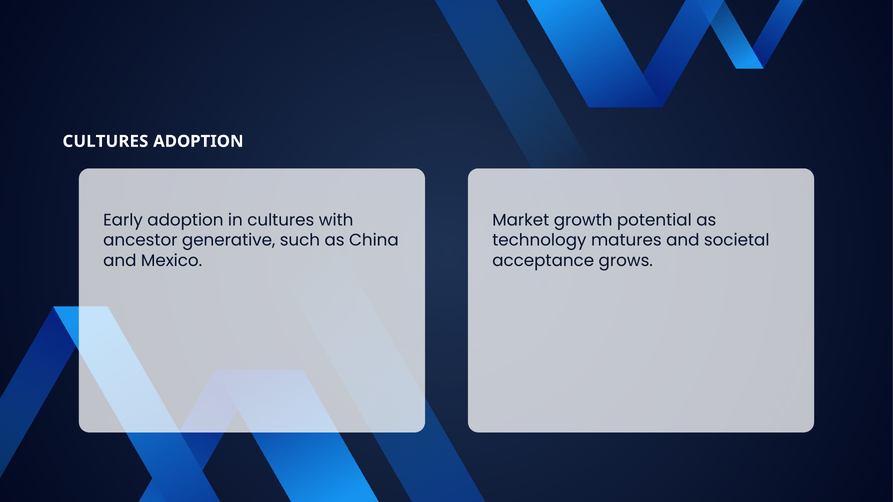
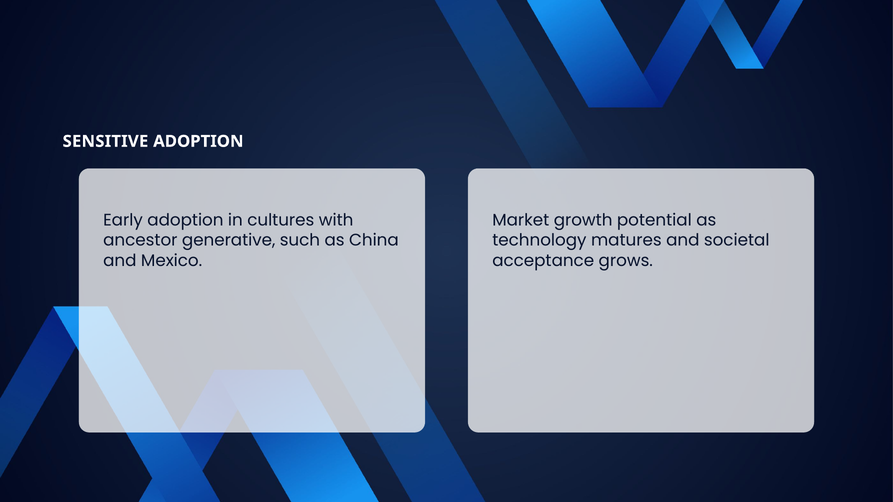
CULTURES: CULTURES -> SENSITIVE (105, 141)
